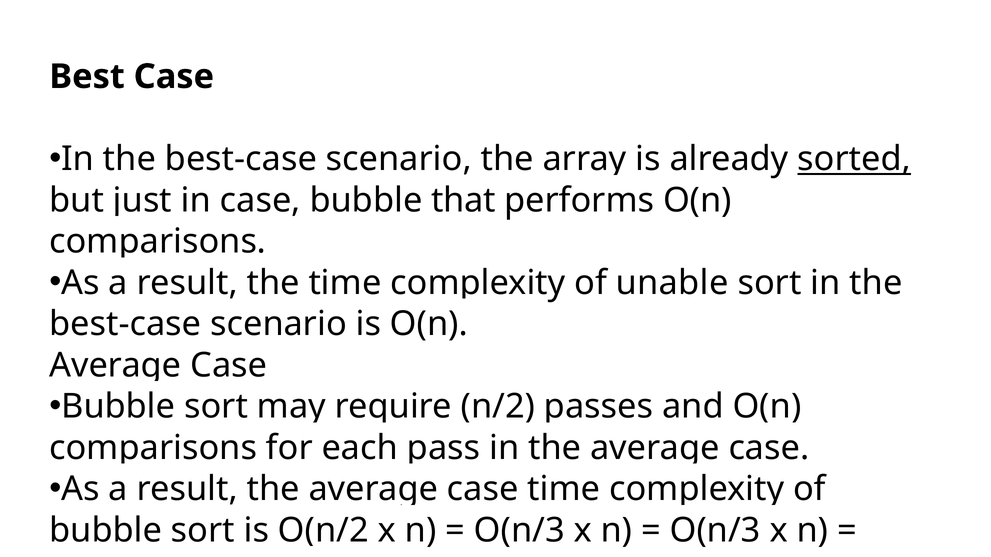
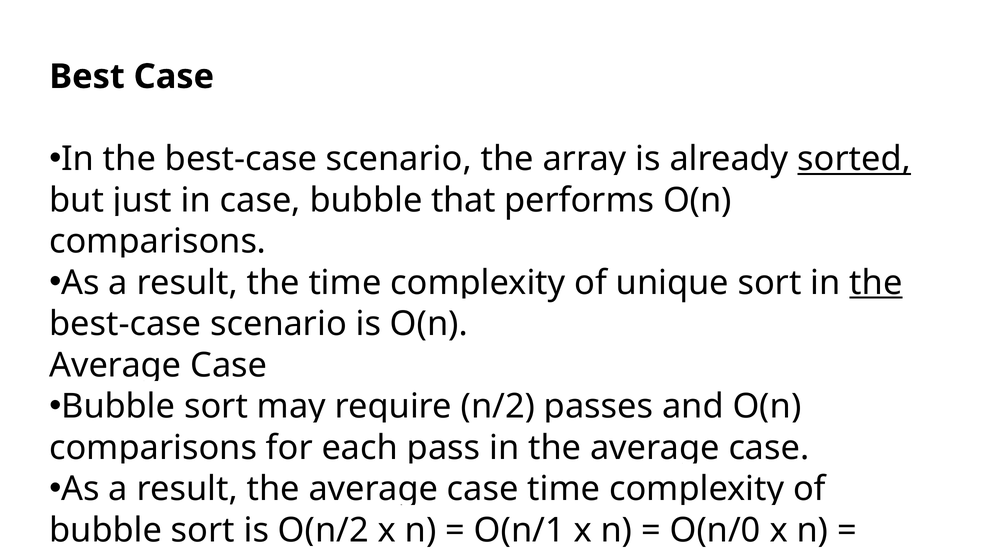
unable: unable -> unique (672, 283)
the underline: none -> present (876, 283)
O(n/3: O(n/3 -> O(n/1 (519, 531)
O(n/3: O(n/3 -> O(n/0 (715, 531)
